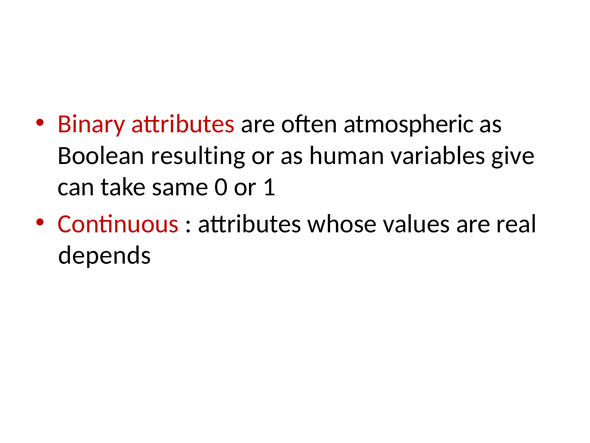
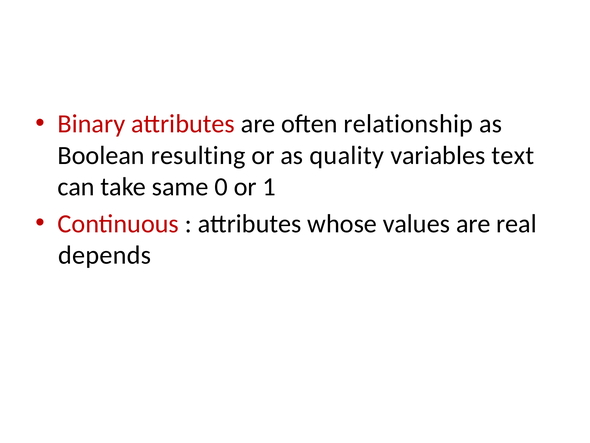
atmospheric: atmospheric -> relationship (408, 124)
human: human -> quality (347, 155)
give: give -> text (513, 155)
